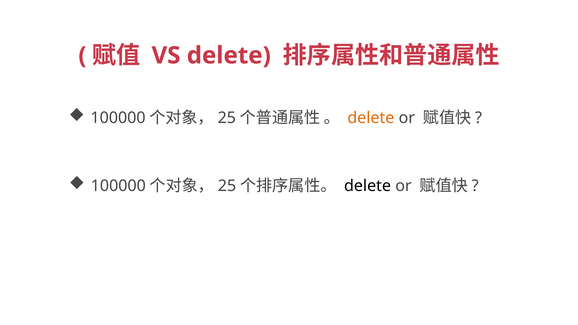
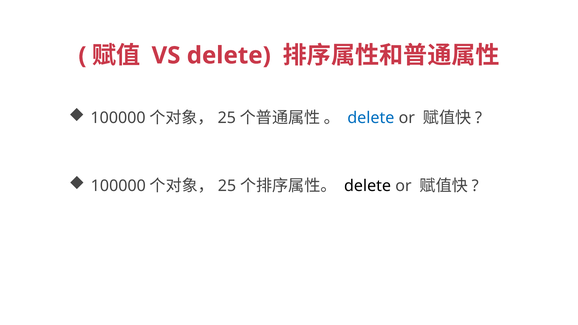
delete colour: orange -> blue (371, 118)
